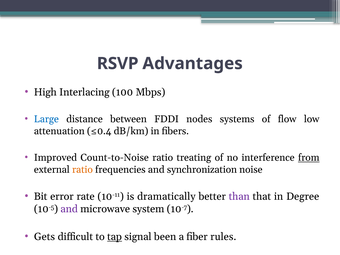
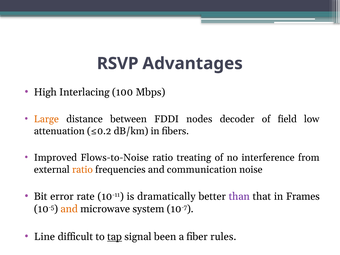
Large colour: blue -> orange (46, 119)
systems: systems -> decoder (237, 119)
flow: flow -> field (287, 119)
≤0.4: ≤0.4 -> ≤0.2 (99, 131)
Count-to-Noise: Count-to-Noise -> Flows-to-Noise (115, 158)
from underline: present -> none (309, 158)
synchronization: synchronization -> communication (202, 170)
Degree: Degree -> Frames (303, 197)
and colour: purple -> orange (69, 209)
Gets: Gets -> Line (45, 237)
